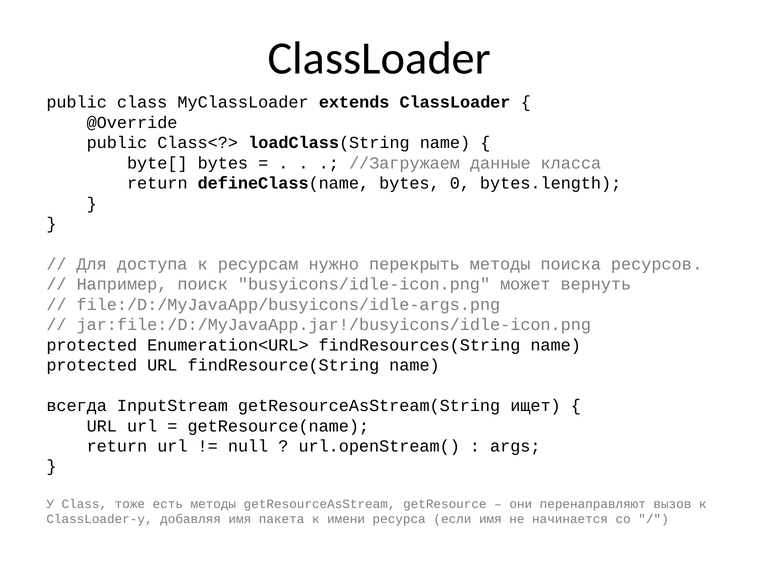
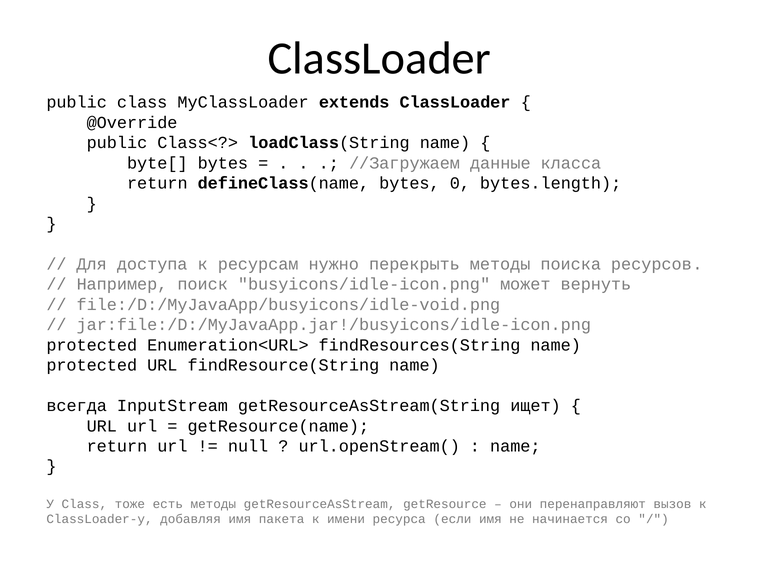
file:/D:/MyJavaApp/busyicons/idle-args.png: file:/D:/MyJavaApp/busyicons/idle-args.png -> file:/D:/MyJavaApp/busyicons/idle-void.png (288, 305)
args: args -> name (515, 446)
